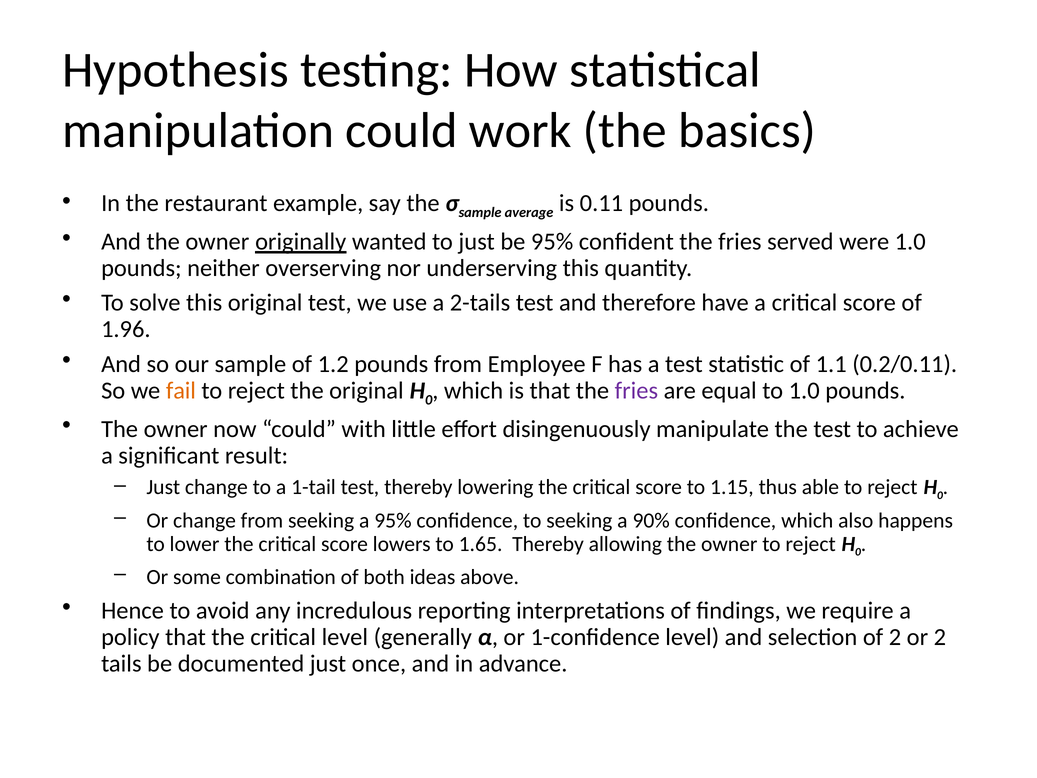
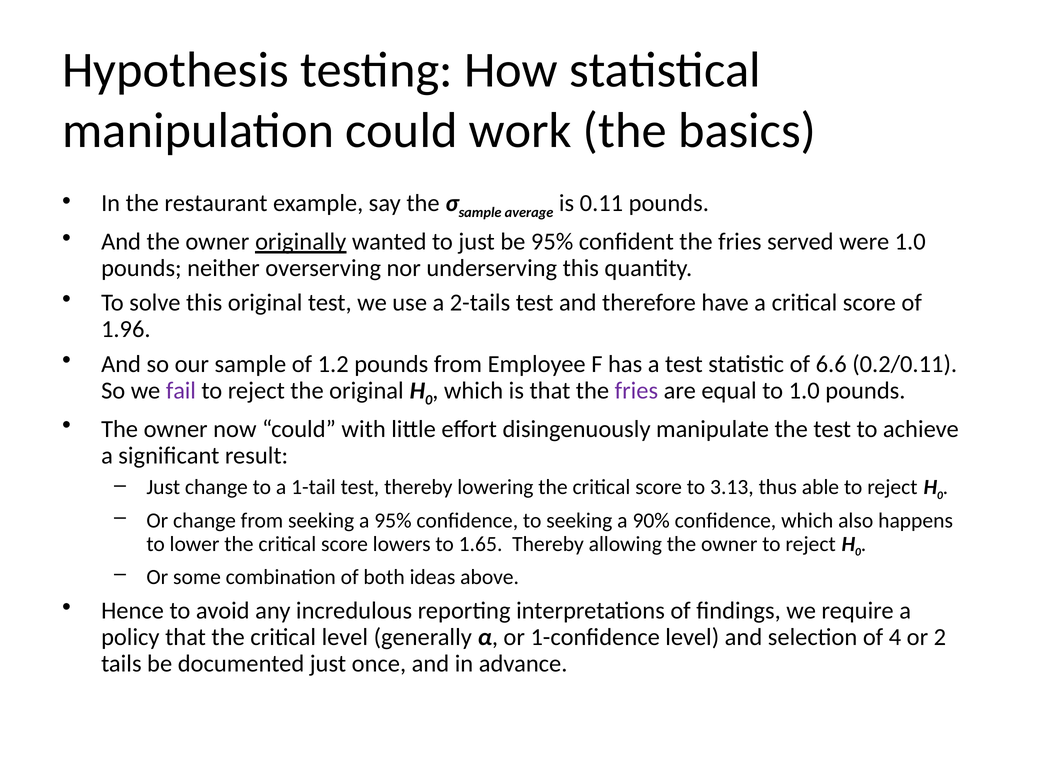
1.1: 1.1 -> 6.6 (831, 364)
fail colour: orange -> purple (181, 390)
1.15: 1.15 -> 3.13 (732, 487)
of 2: 2 -> 4 (895, 637)
